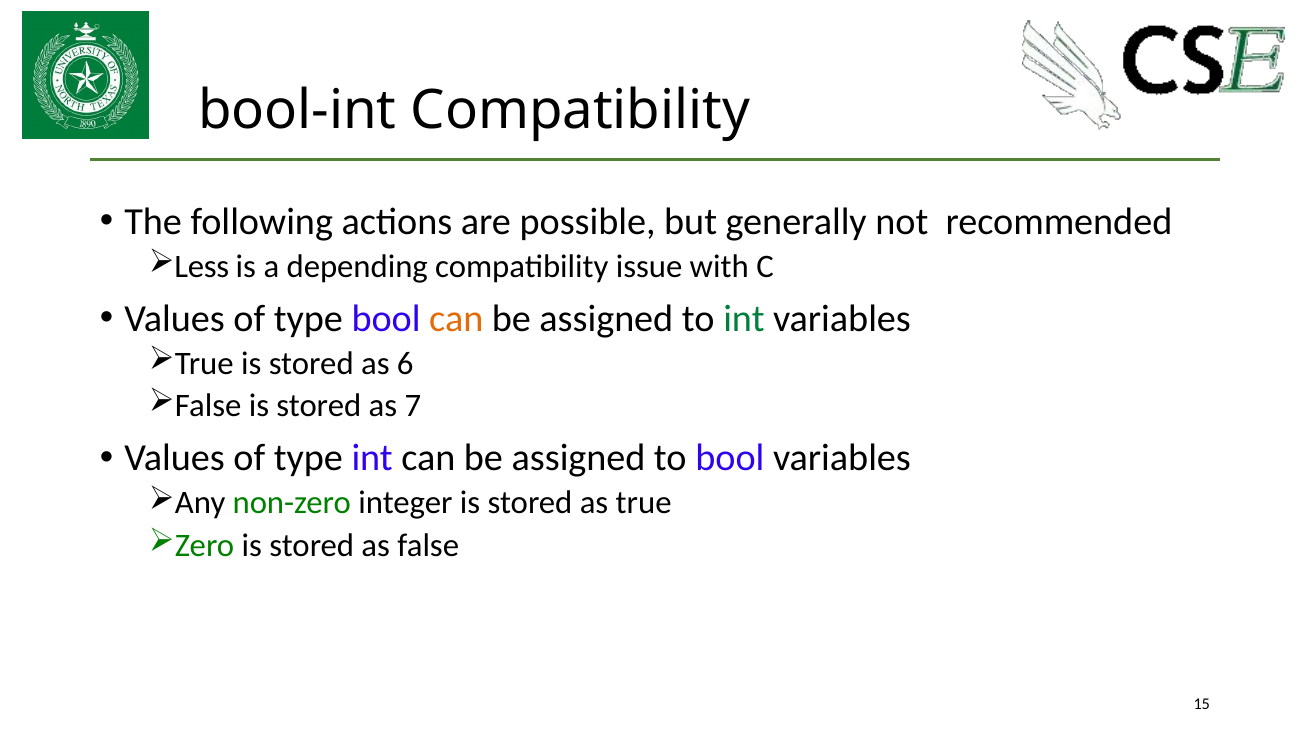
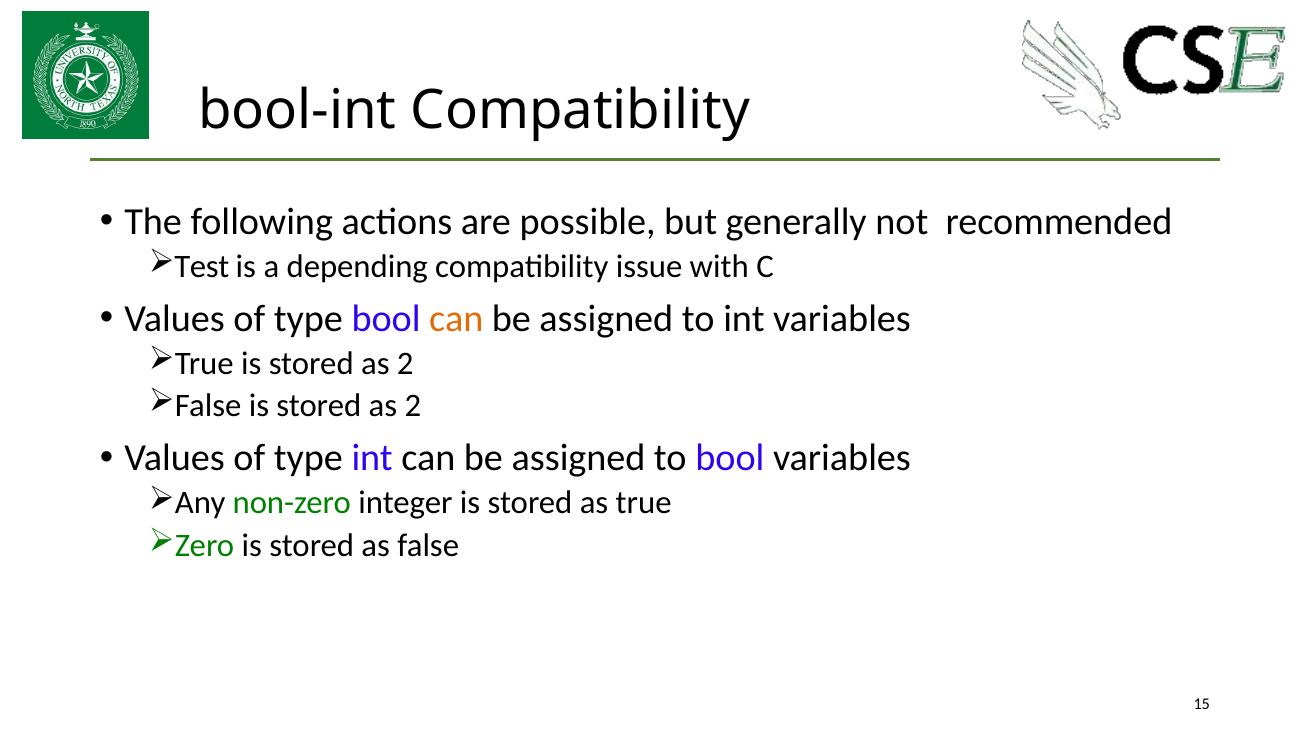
Less: Less -> Test (202, 267)
int colour: green -> black (744, 319)
6: 6 -> 2 (405, 364)
7: 7 -> 2 (413, 406)
